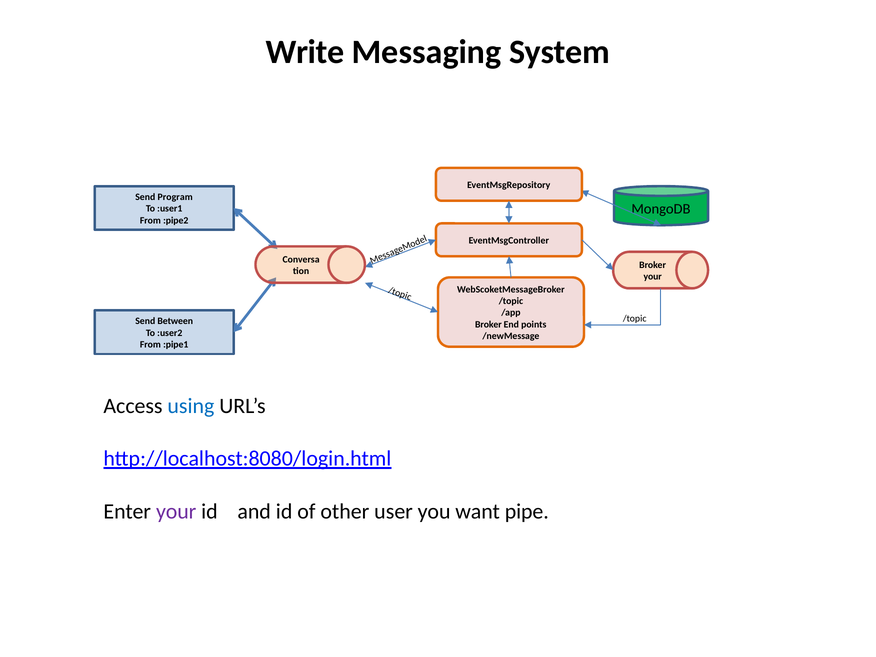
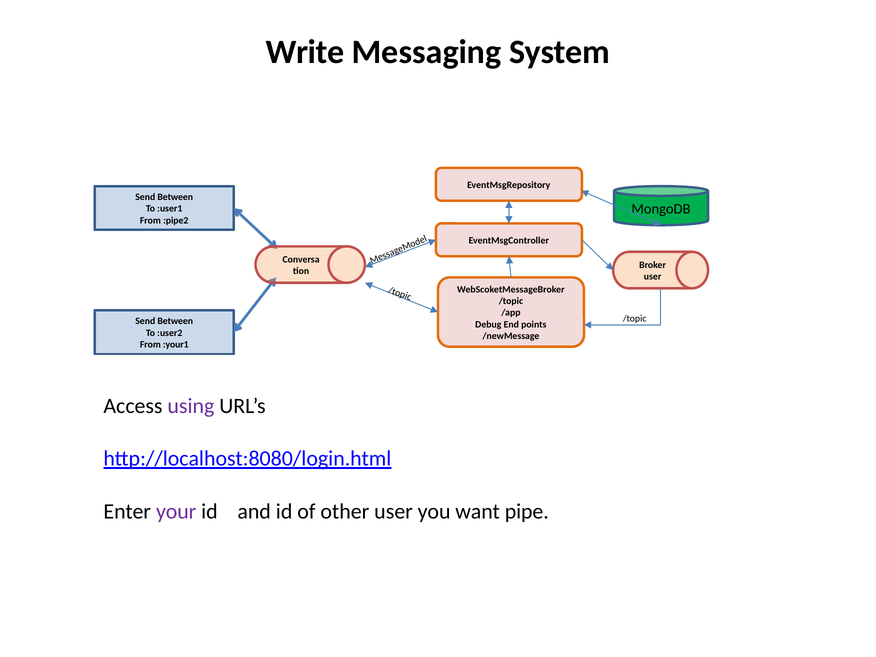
Program: Program -> Between (175, 197)
your: your -> user (653, 277)
Broker: Broker -> Debug (488, 324)
:pipe1: :pipe1 -> :your1 (176, 344)
using colour: blue -> purple (191, 406)
